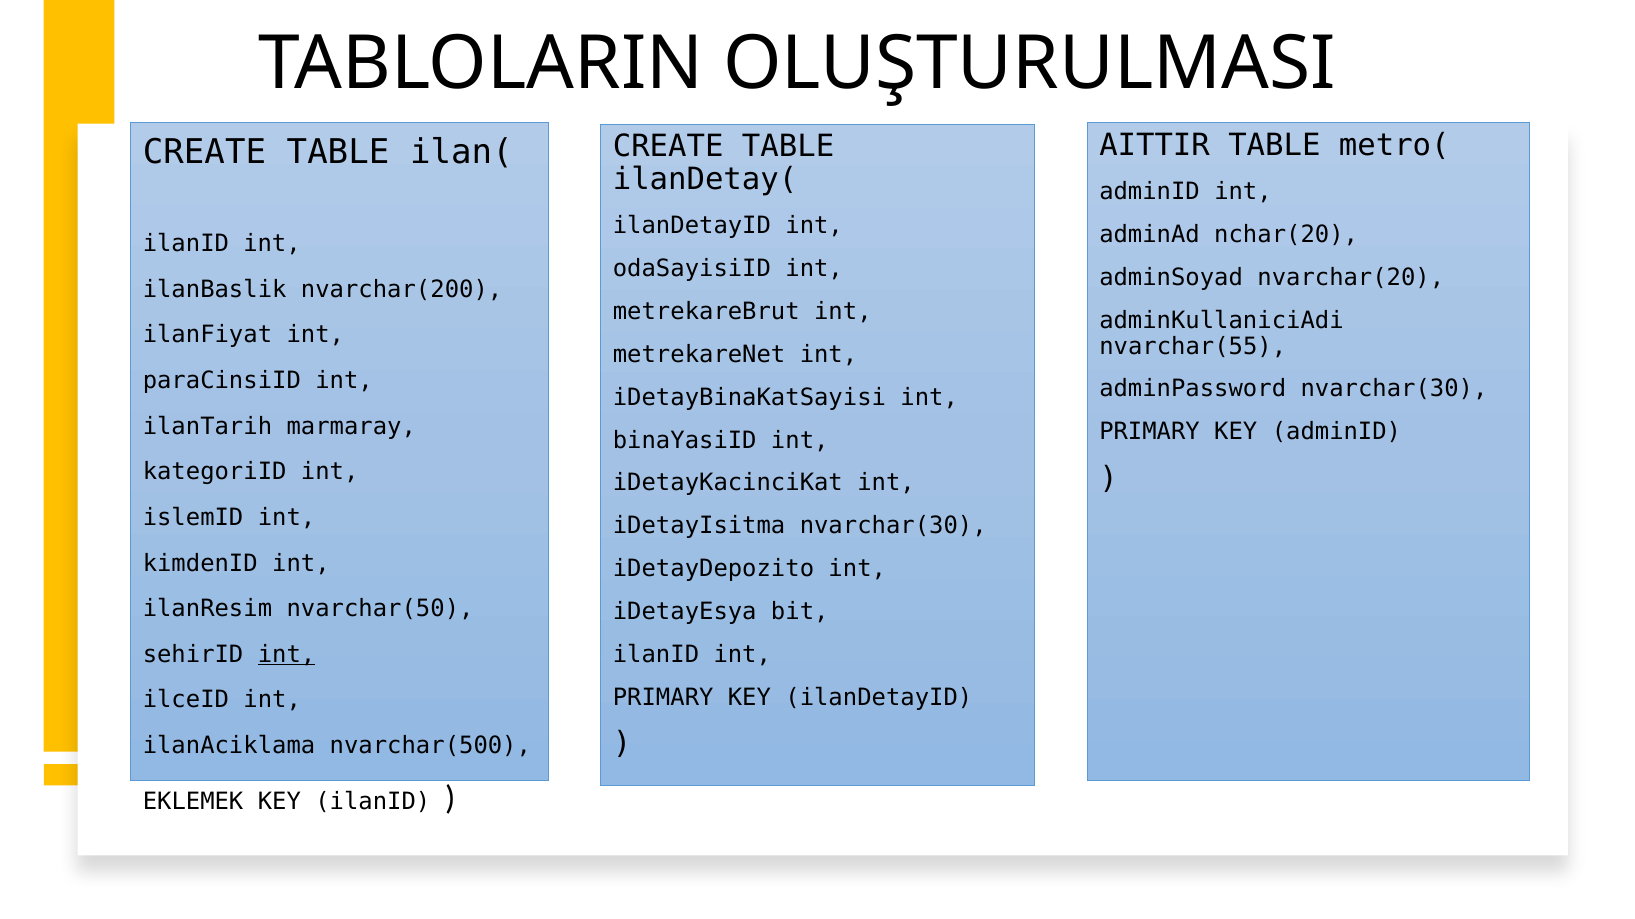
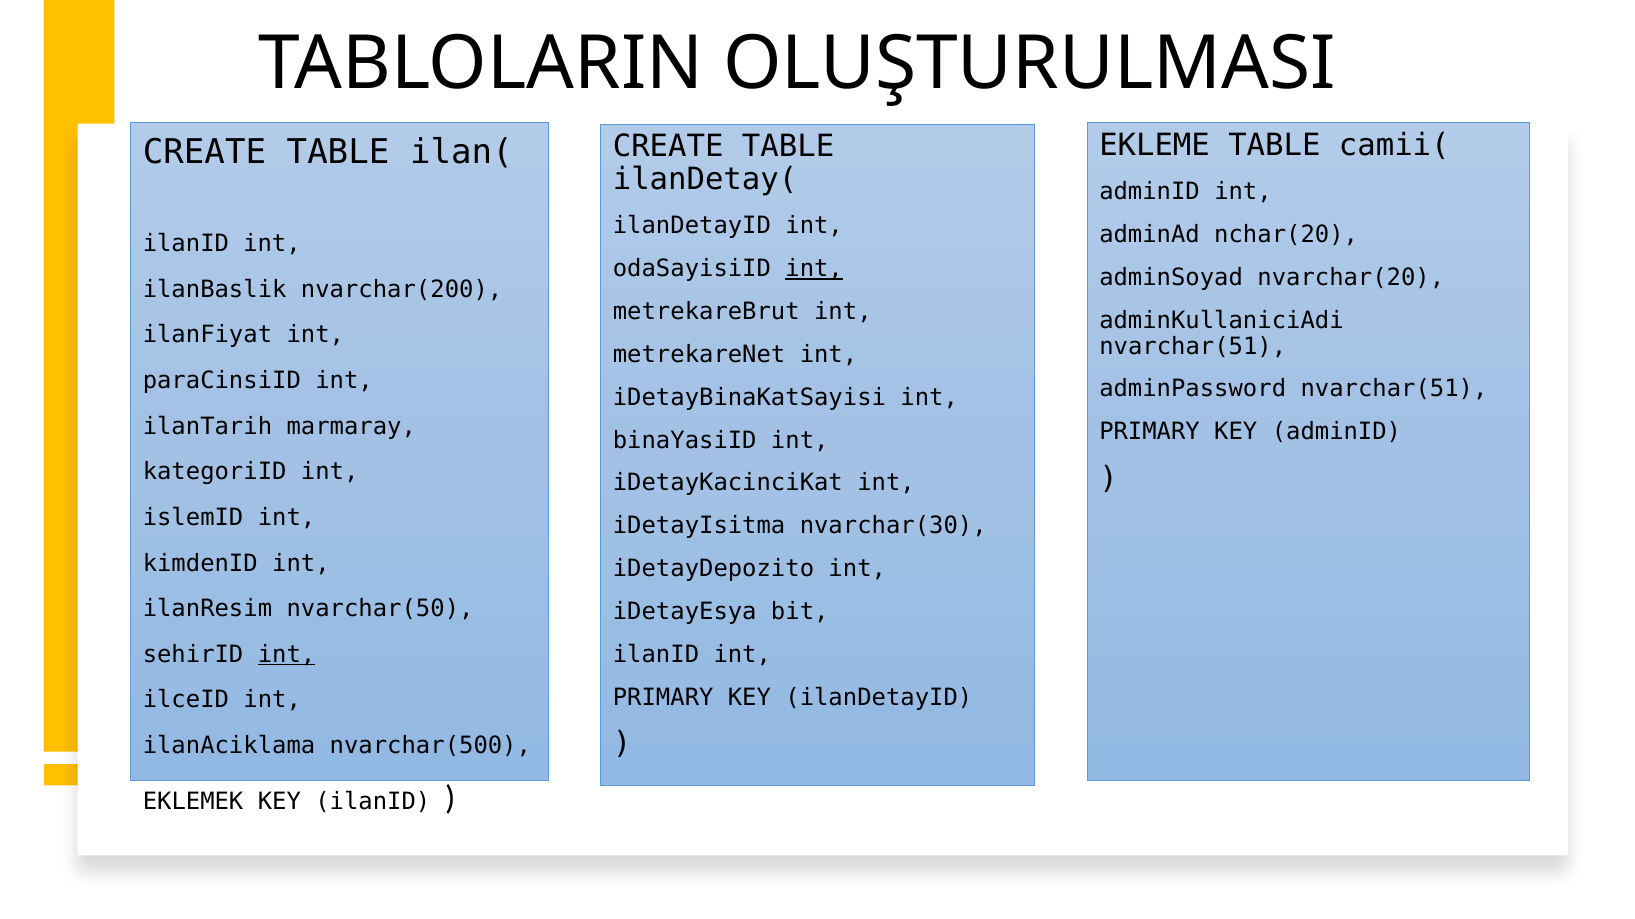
AITTIR: AITTIR -> EKLEME (1155, 146)
metro(: metro( -> camii( (1394, 146)
int underline: none -> present (814, 269)
nvarchar(55: nvarchar(55 -> nvarchar(51 (1193, 347)
adminPassword nvarchar(30: nvarchar(30 -> nvarchar(51 (1394, 389)
